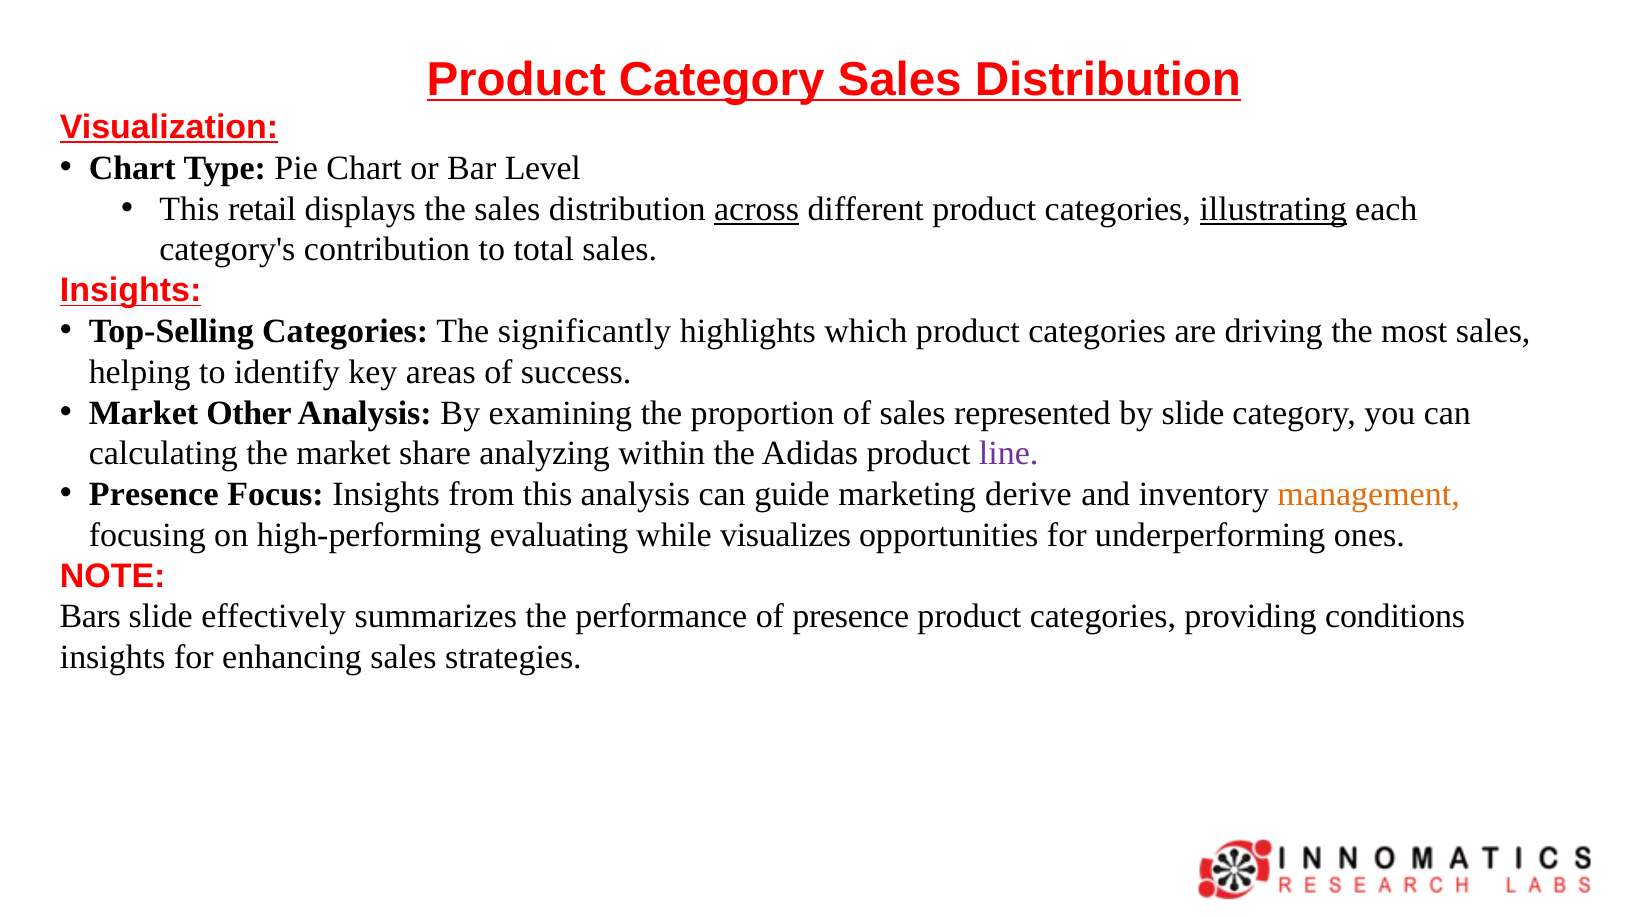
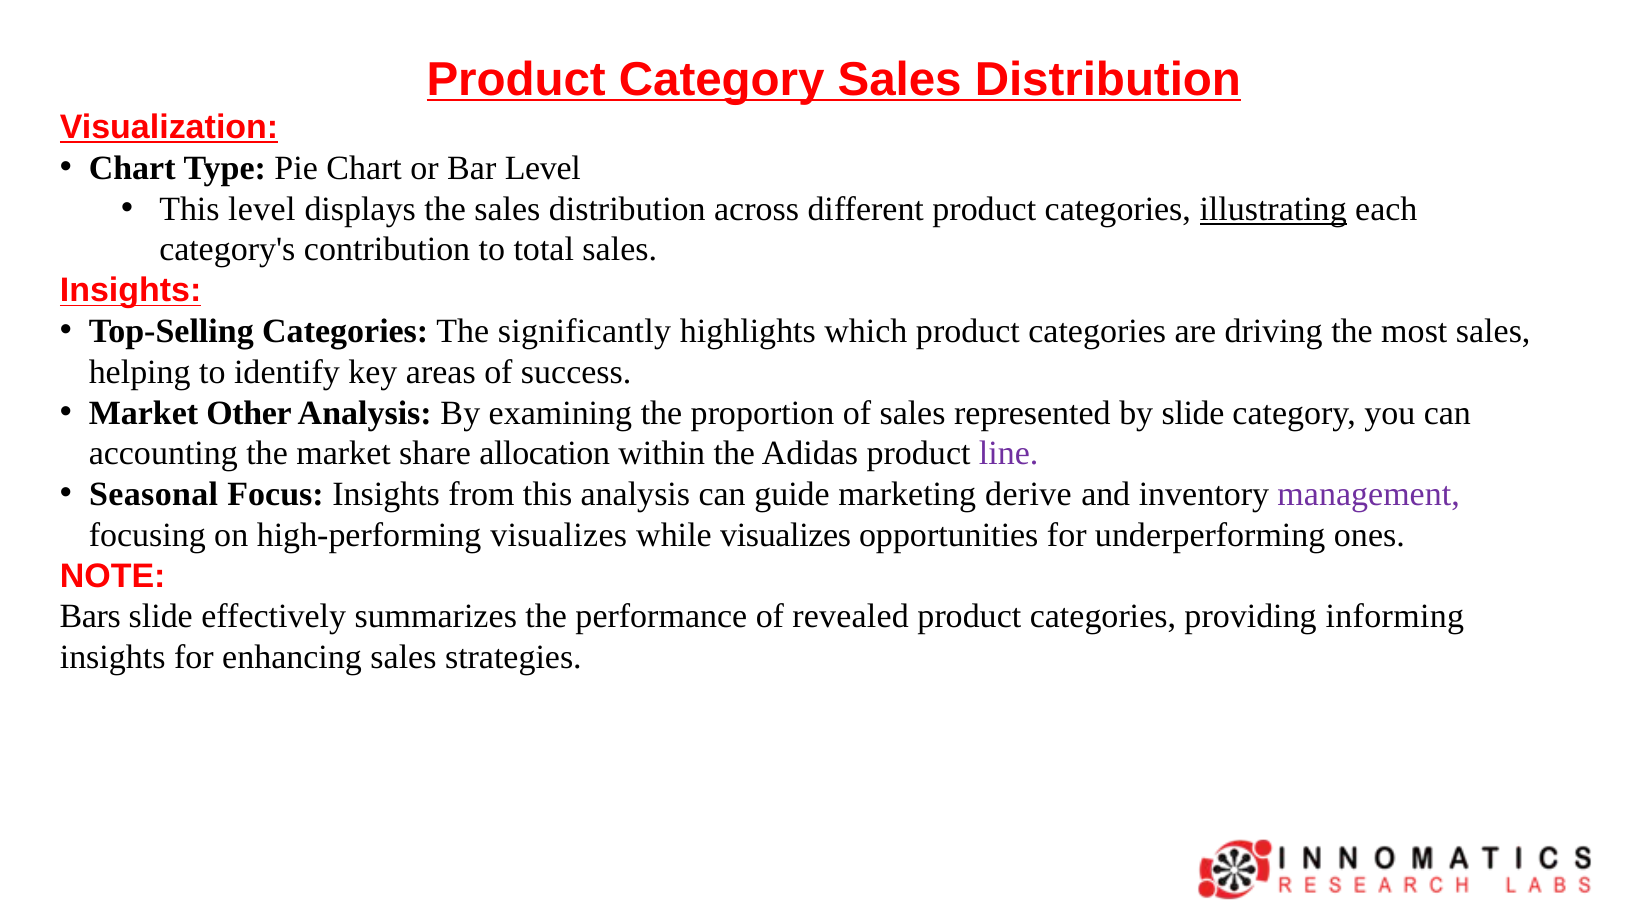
This retail: retail -> level (262, 209)
across underline: present -> none (757, 209)
calculating: calculating -> accounting (163, 454)
analyzing: analyzing -> allocation (545, 454)
Presence: Presence -> Seasonal (154, 494)
management colour: orange -> purple (1369, 494)
high-performing evaluating: evaluating -> visualizes (559, 535)
of presence: presence -> revealed (851, 617)
conditions: conditions -> informing (1395, 617)
